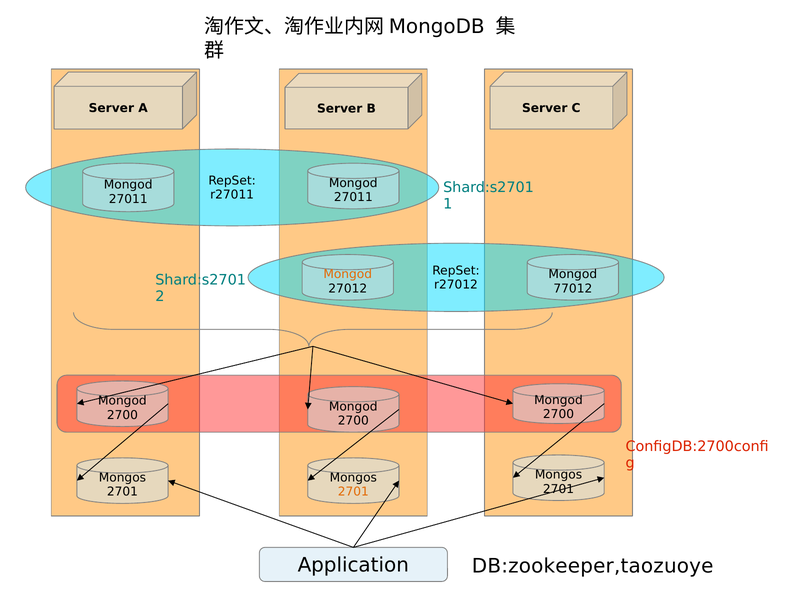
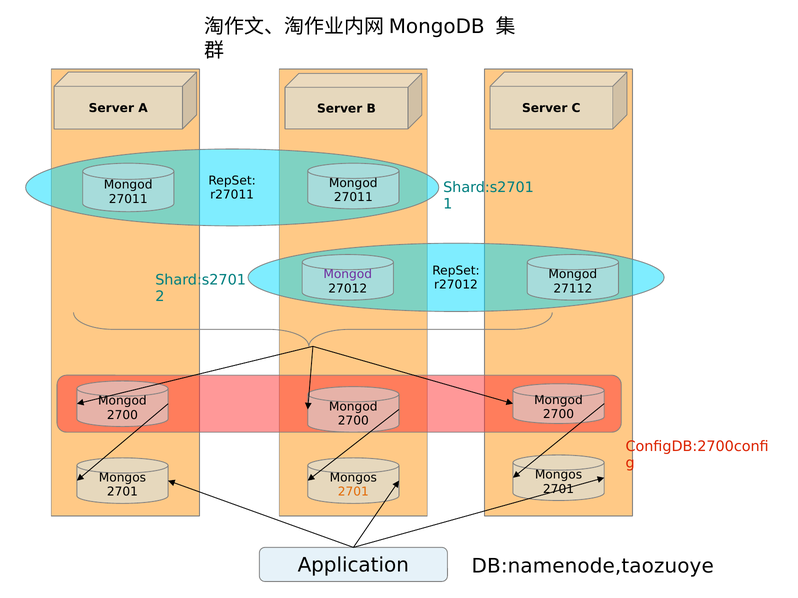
Mongod colour: orange -> purple (348, 275)
77012: 77012 -> 27112 (573, 289)
DB:zookeeper,taozuoye: DB:zookeeper,taozuoye -> DB:namenode,taozuoye (593, 567)
